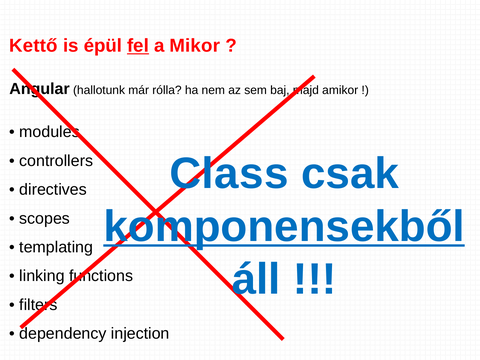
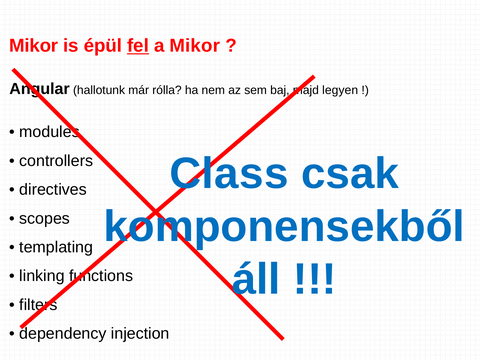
Kettő: Kettő -> Mikor (34, 46)
amikor: amikor -> legyen (340, 90)
komponensekből underline: present -> none (284, 227)
